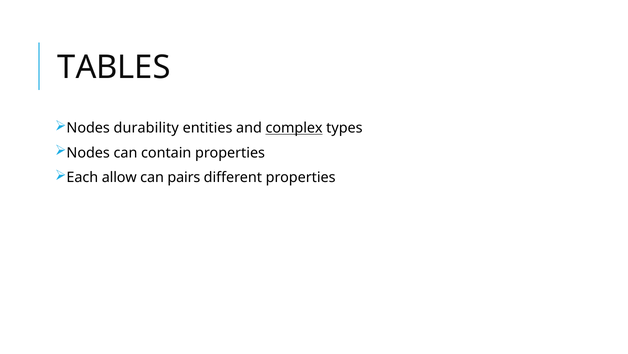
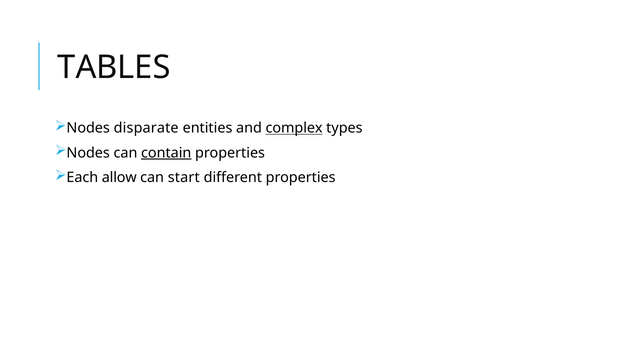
durability: durability -> disparate (146, 128)
contain underline: none -> present (166, 152)
pairs: pairs -> start (184, 177)
